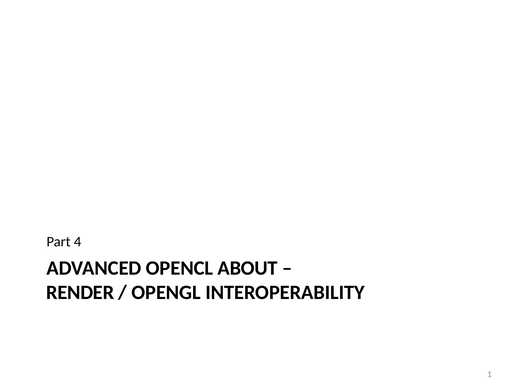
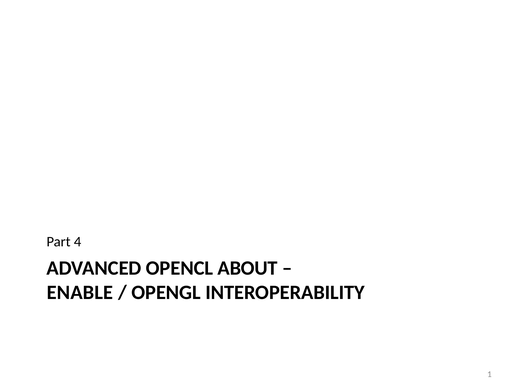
RENDER: RENDER -> ENABLE (80, 293)
